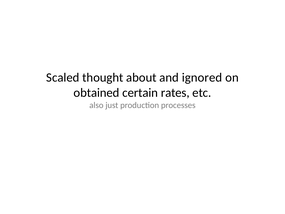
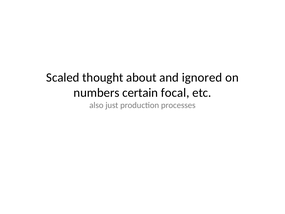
obtained: obtained -> numbers (96, 93)
rates: rates -> focal (175, 93)
